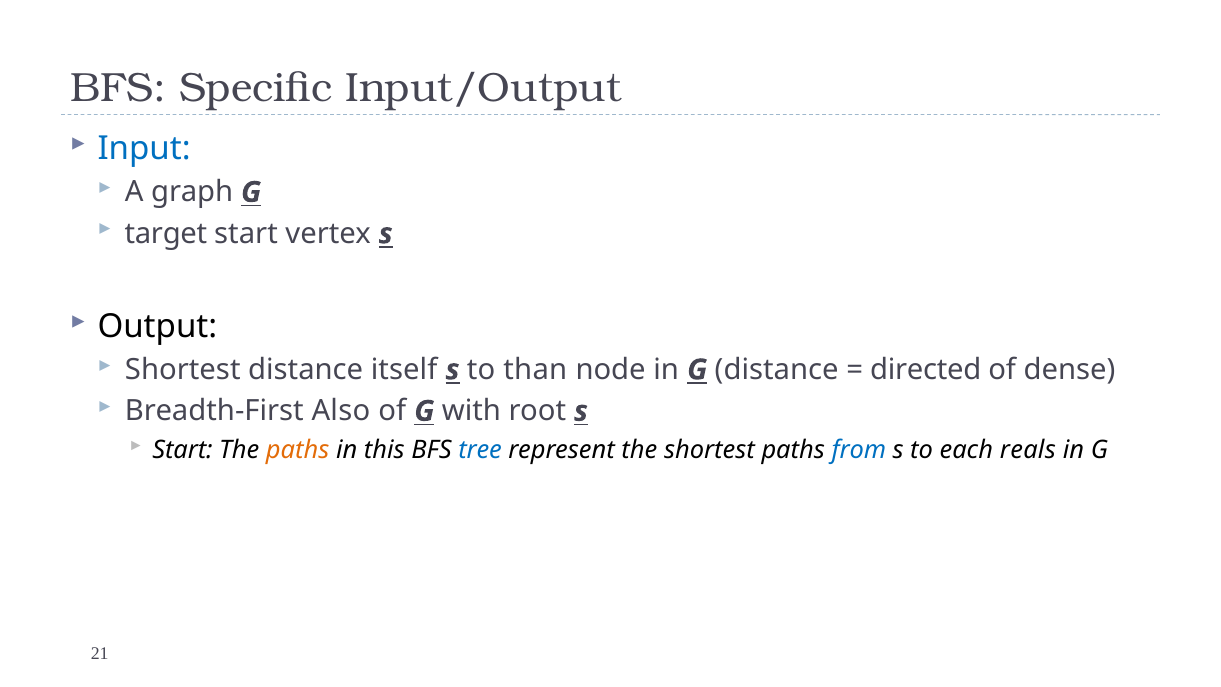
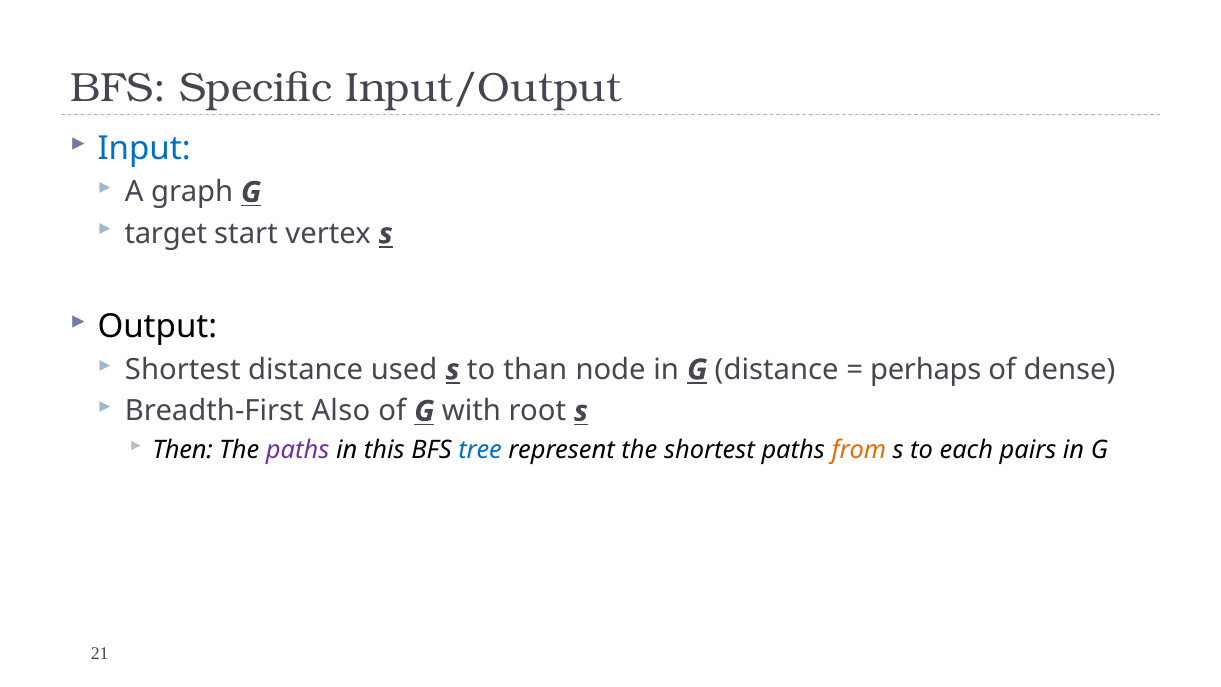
itself: itself -> used (404, 370)
directed: directed -> perhaps (926, 370)
Start: Start -> Then (183, 450)
paths colour: orange -> purple (298, 450)
from colour: blue -> orange (859, 450)
reals: reals -> pairs (1028, 450)
